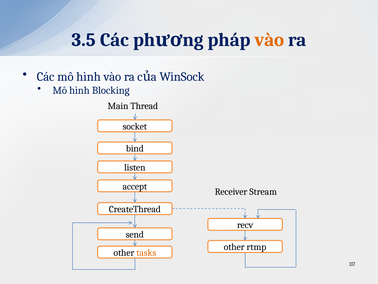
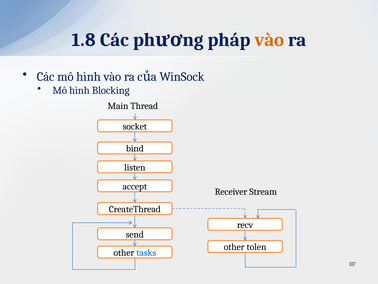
3.5: 3.5 -> 1.8 (84, 40)
rtmp: rtmp -> tolen (256, 247)
tasks colour: orange -> blue (146, 252)
